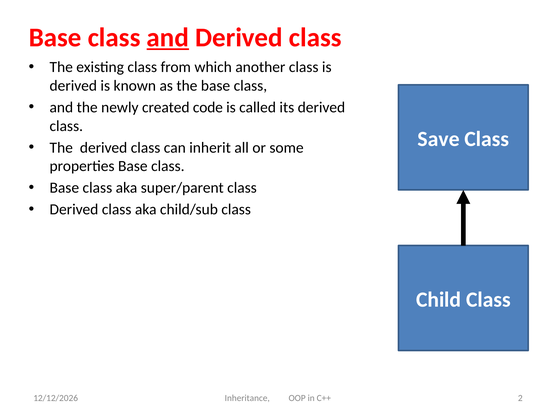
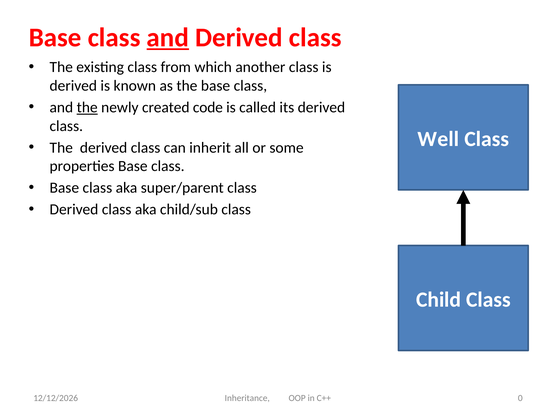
the underline: none -> present (87, 107)
Save: Save -> Well (438, 139)
2: 2 -> 0 (520, 398)
